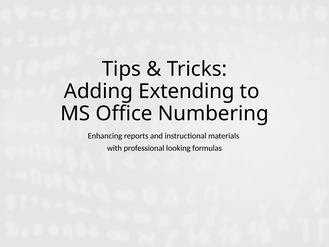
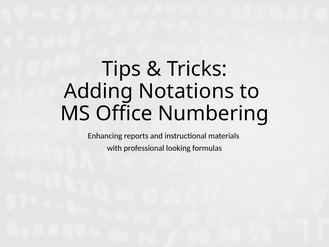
Extending: Extending -> Notations (186, 91)
